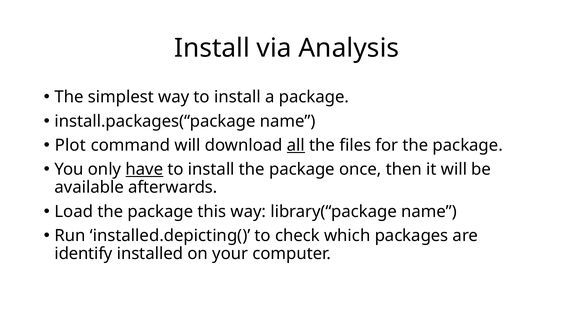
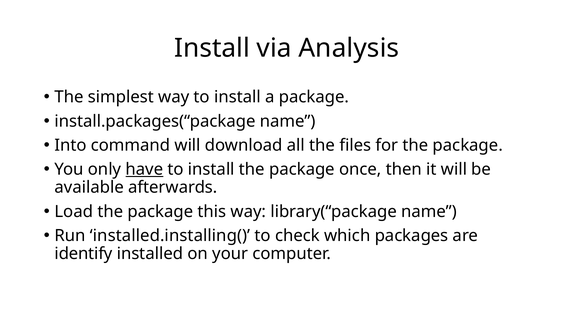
Plot: Plot -> Into (71, 145)
all underline: present -> none (296, 145)
installed.depicting(: installed.depicting( -> installed.installing( (170, 235)
